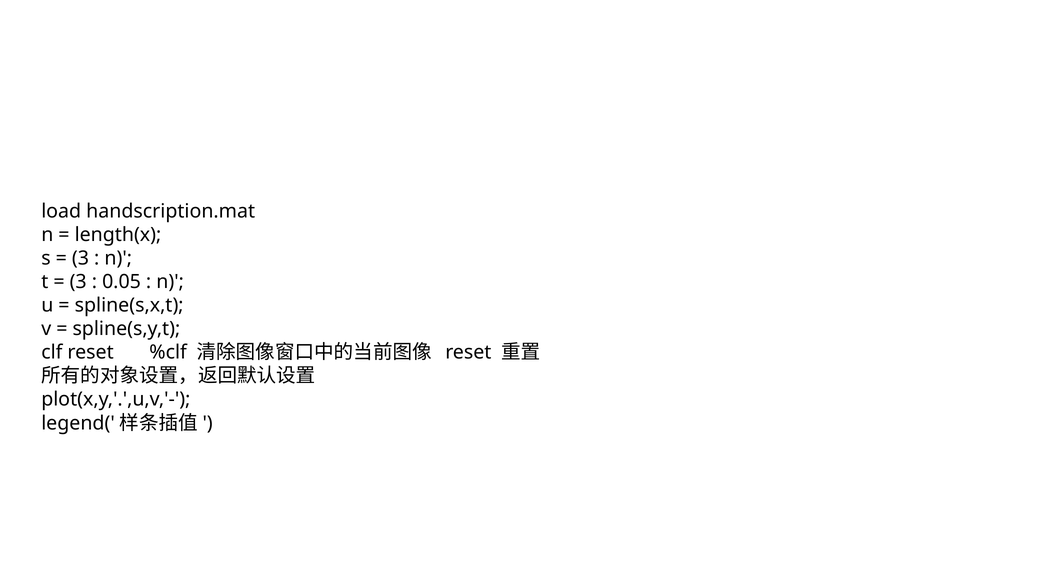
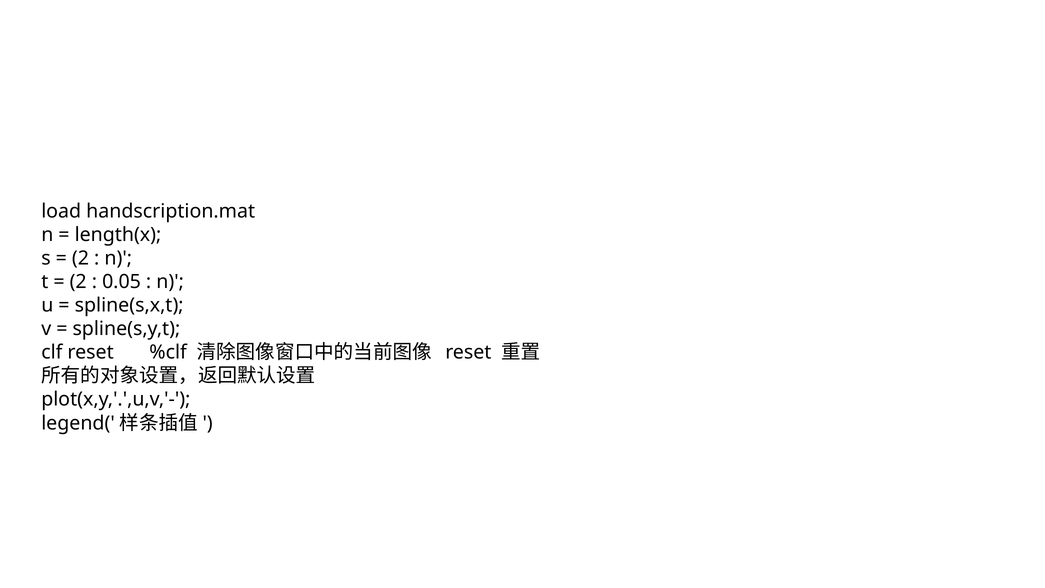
3: 3 -> 2 (80, 258)
3: 3 -> 2 (78, 282)
